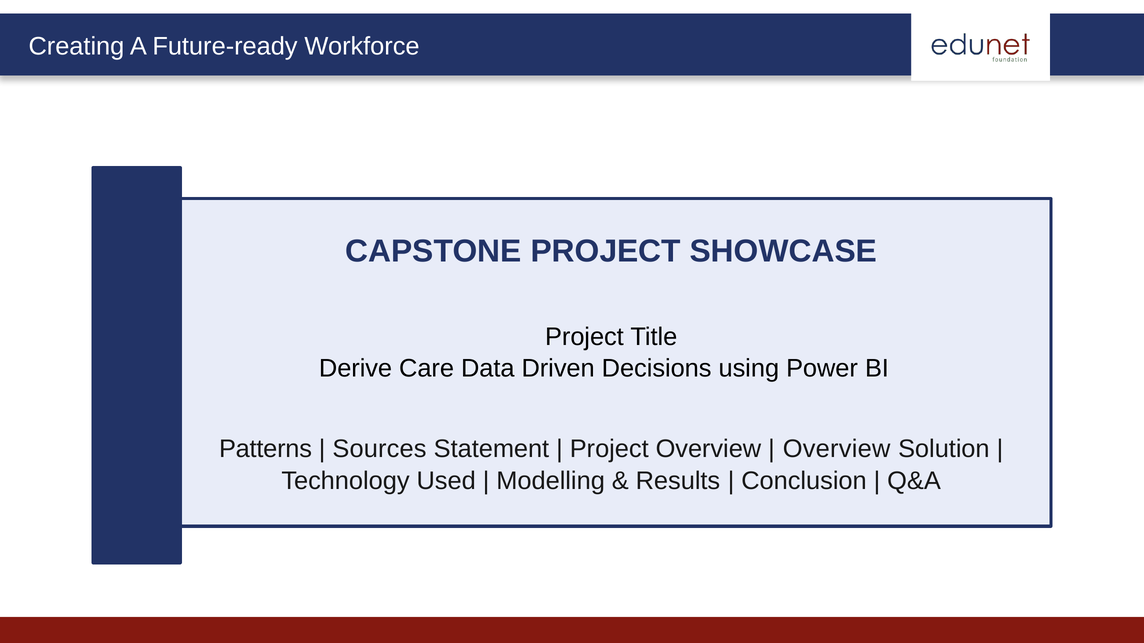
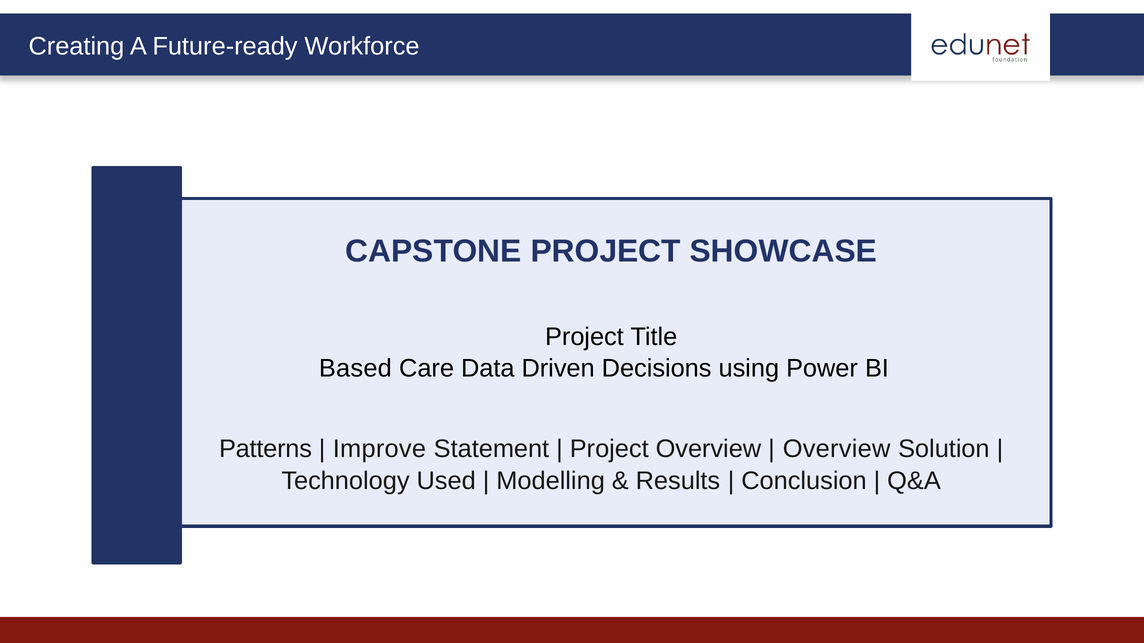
Derive: Derive -> Based (355, 369)
Sources: Sources -> Improve (379, 449)
